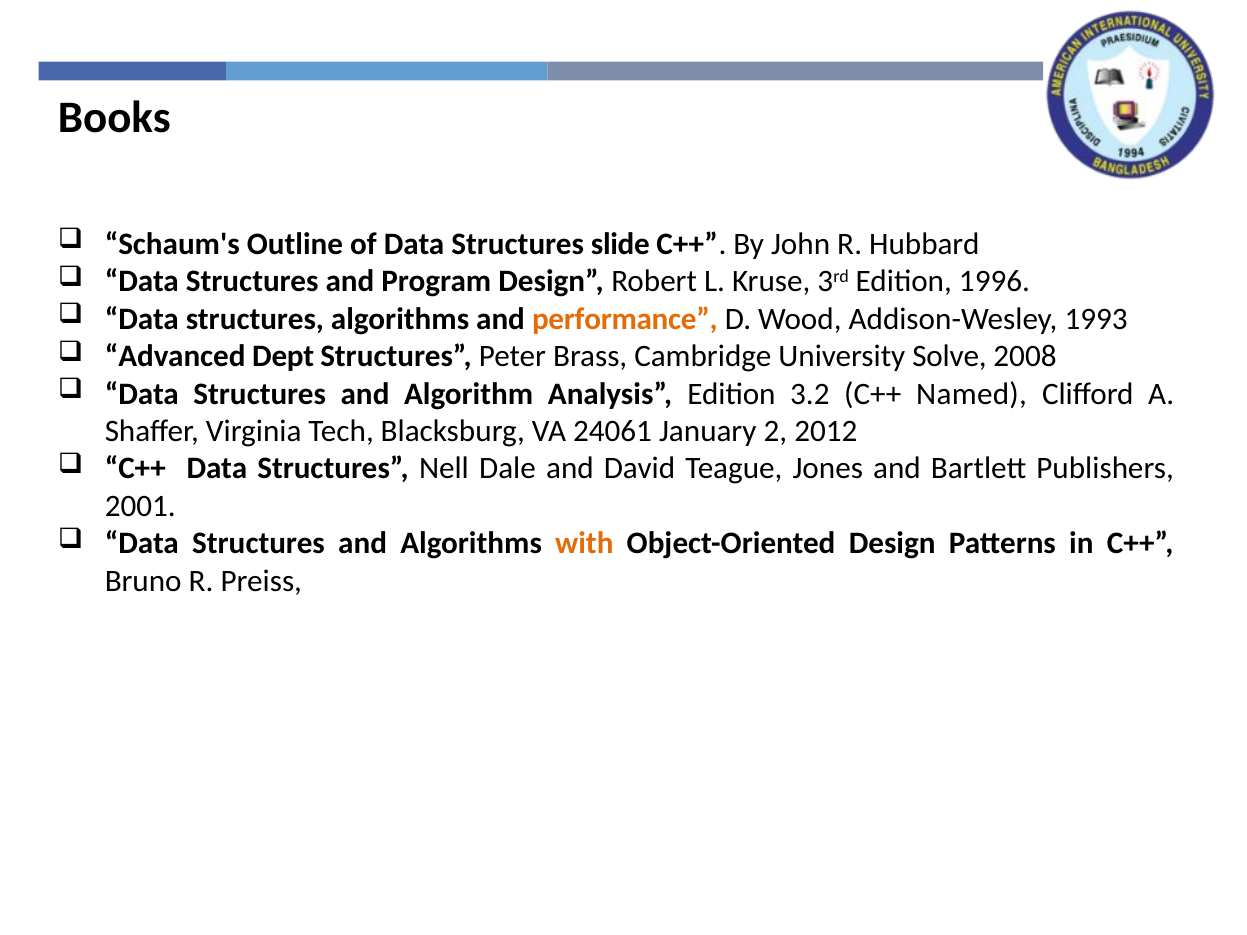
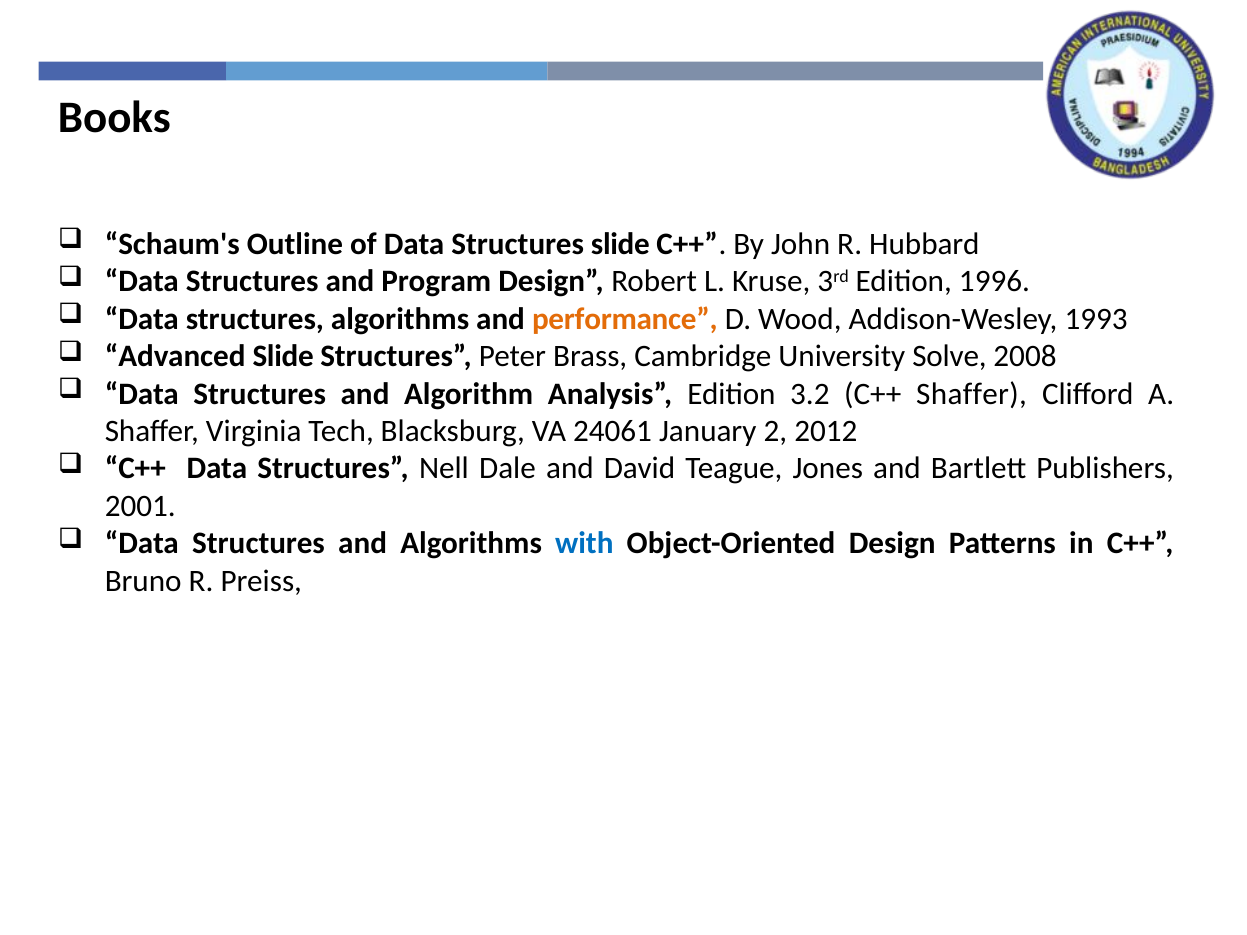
Advanced Dept: Dept -> Slide (283, 357)
C++ Named: Named -> Shaffer (972, 394)
with colour: orange -> blue (584, 544)
